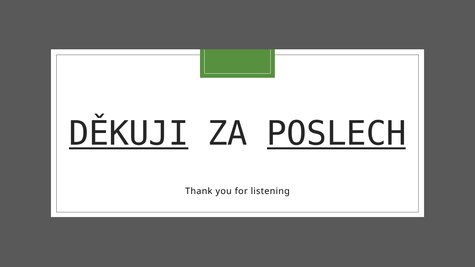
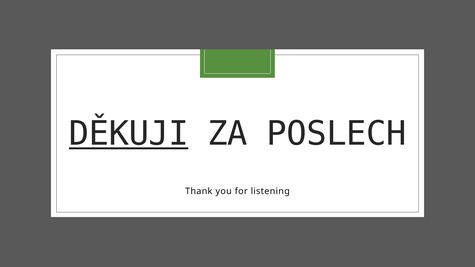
POSLECH underline: present -> none (336, 134)
